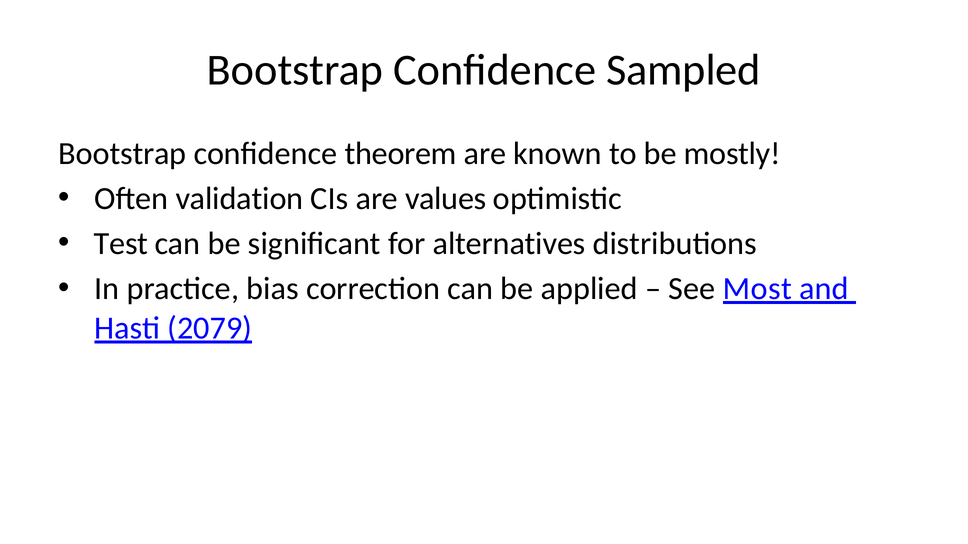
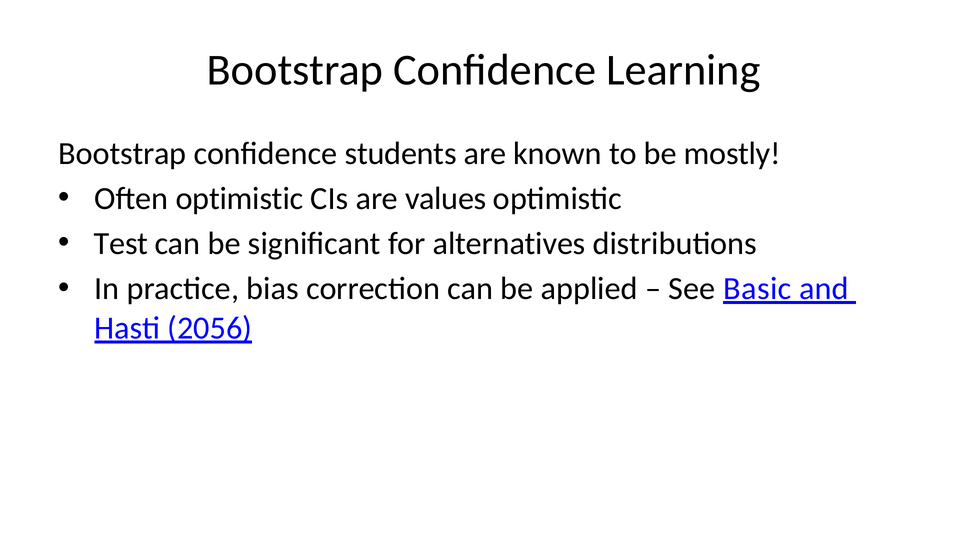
Sampled: Sampled -> Learning (683, 70)
theorem: theorem -> students (401, 154)
Often validation: validation -> optimistic (239, 199)
Most: Most -> Basic (757, 289)
2079: 2079 -> 2056 (210, 328)
